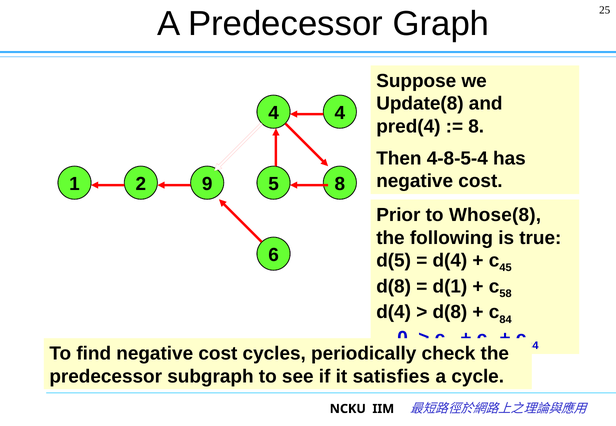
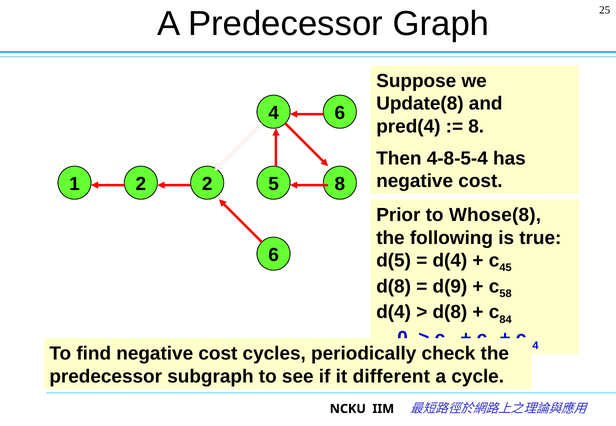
4 4: 4 -> 6 (340, 113)
2 9: 9 -> 2 (207, 184)
d(1: d(1 -> d(9 (450, 287)
satisfies: satisfies -> different (391, 377)
